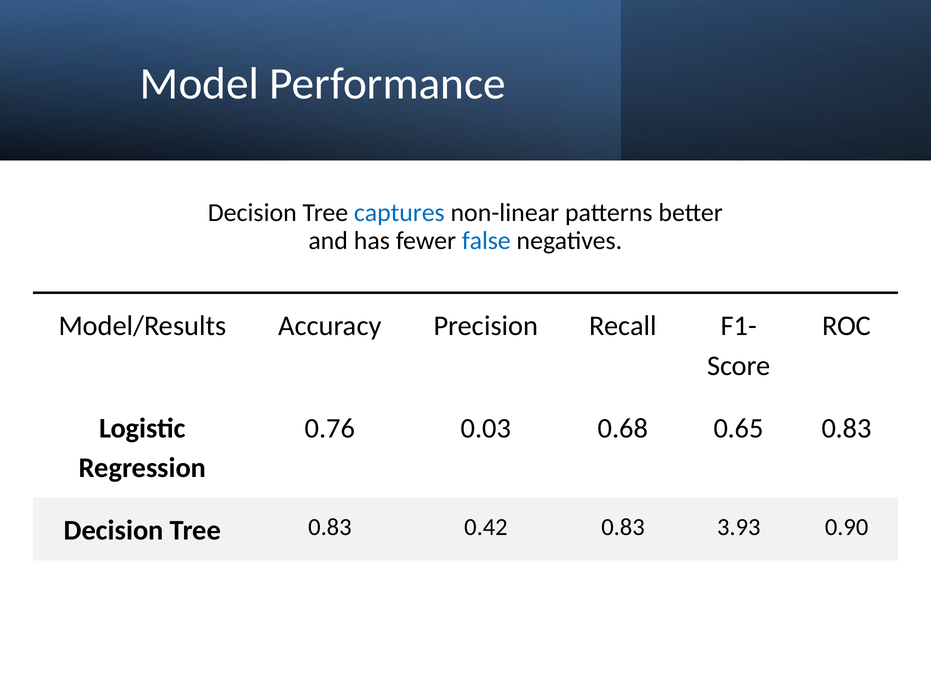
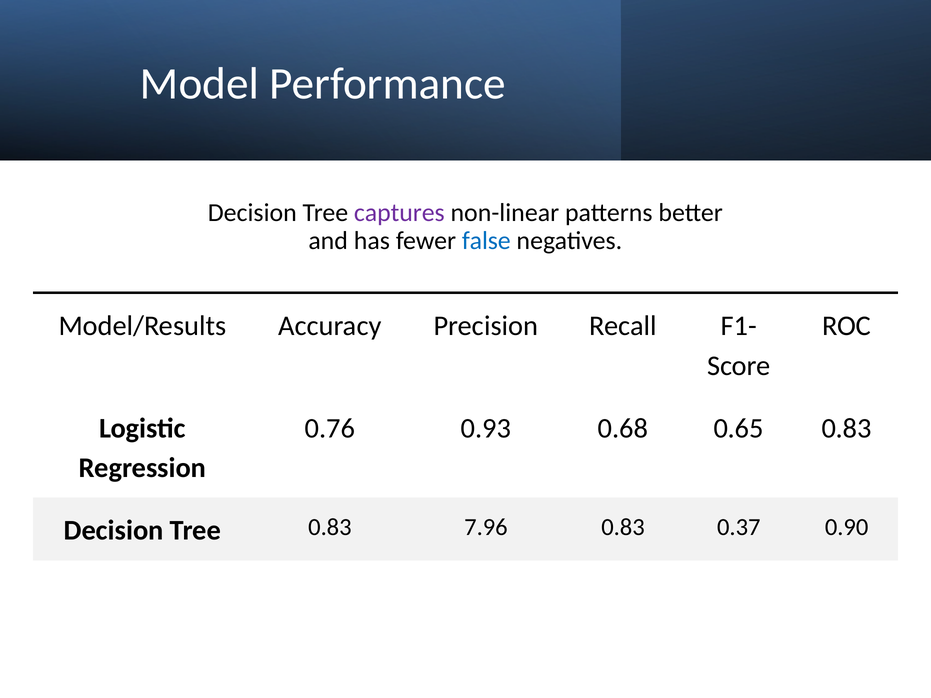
captures colour: blue -> purple (399, 213)
0.03: 0.03 -> 0.93 (486, 428)
0.42: 0.42 -> 7.96 (486, 527)
3.93: 3.93 -> 0.37 (739, 527)
